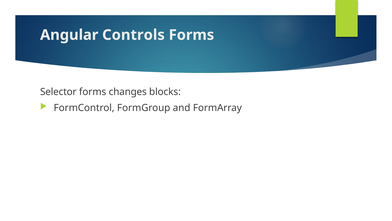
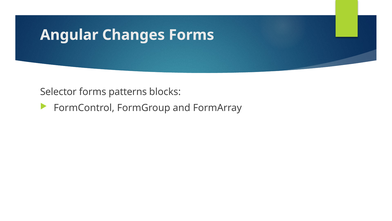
Controls: Controls -> Changes (134, 35)
changes: changes -> patterns (128, 92)
